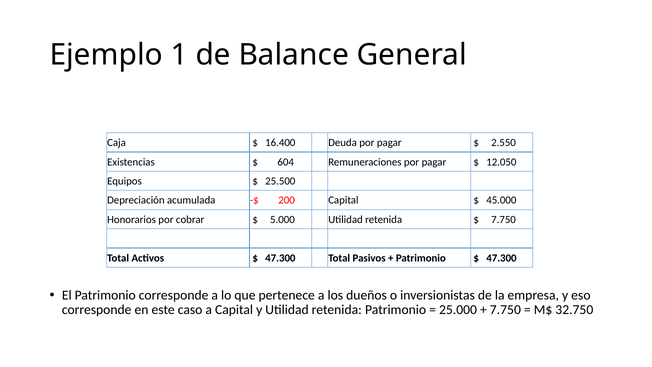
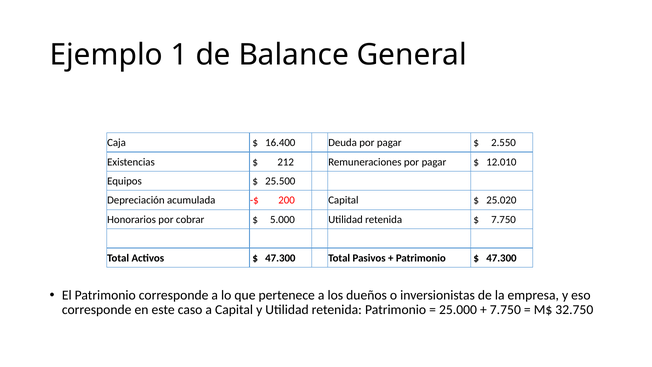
604: 604 -> 212 (286, 162)
12.050: 12.050 -> 12.010 (501, 162)
45.000: 45.000 -> 25.020 (501, 200)
